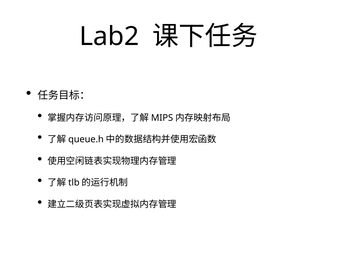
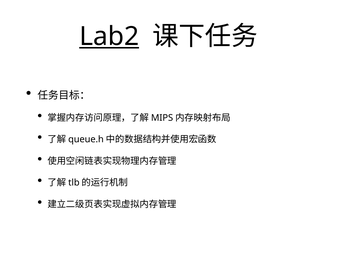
Lab2 underline: none -> present (109, 36)
